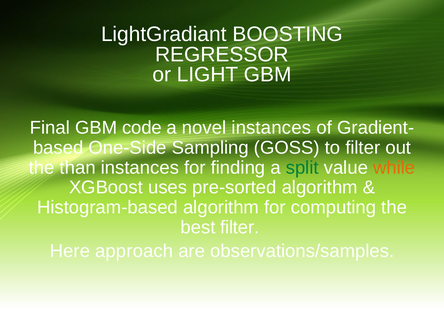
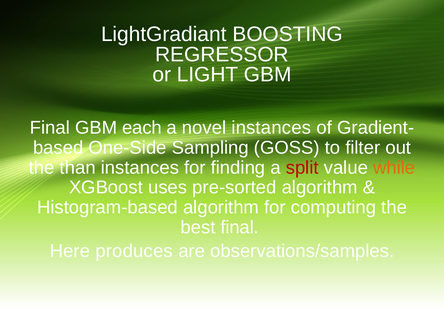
code: code -> each (142, 128)
split colour: green -> red (302, 168)
best filter: filter -> final (240, 228)
approach: approach -> produces (134, 251)
